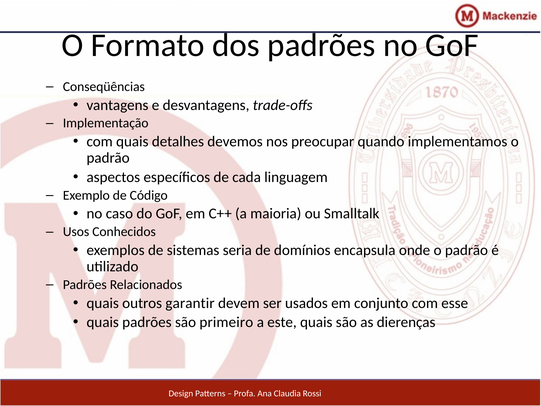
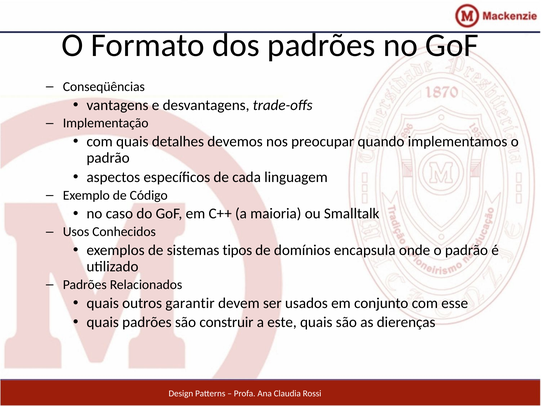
seria: seria -> tipos (237, 250)
primeiro: primeiro -> construir (226, 322)
